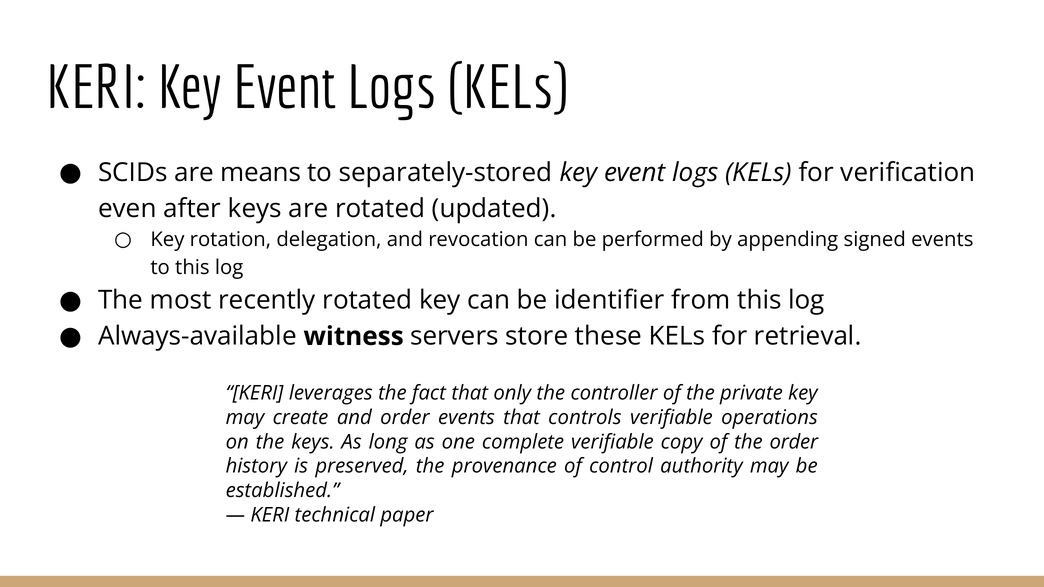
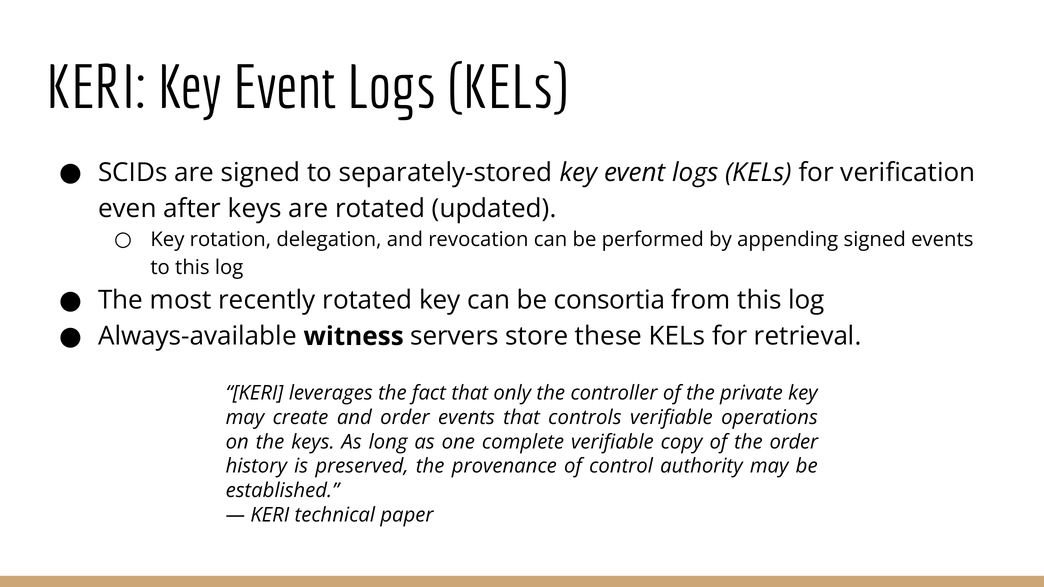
are means: means -> signed (261, 172)
identifier: identifier -> consortia (609, 300)
